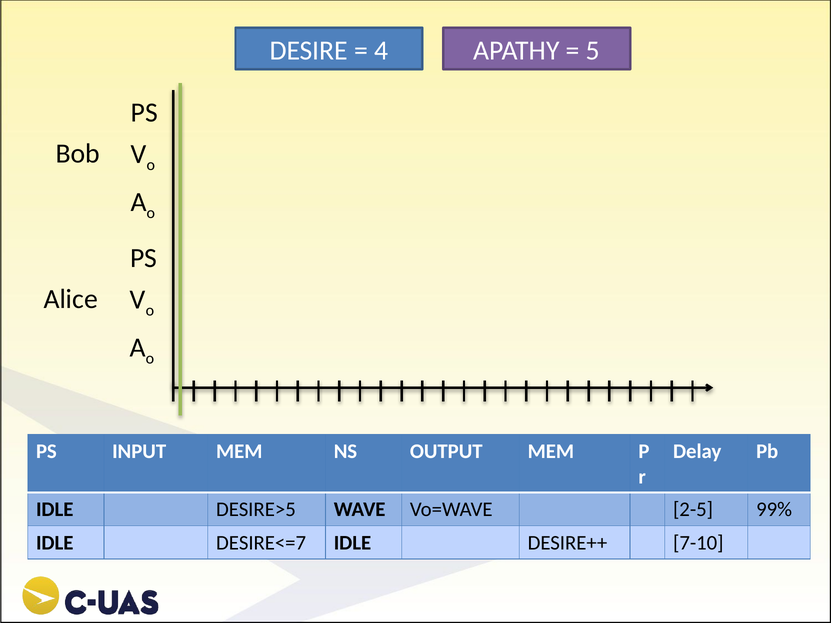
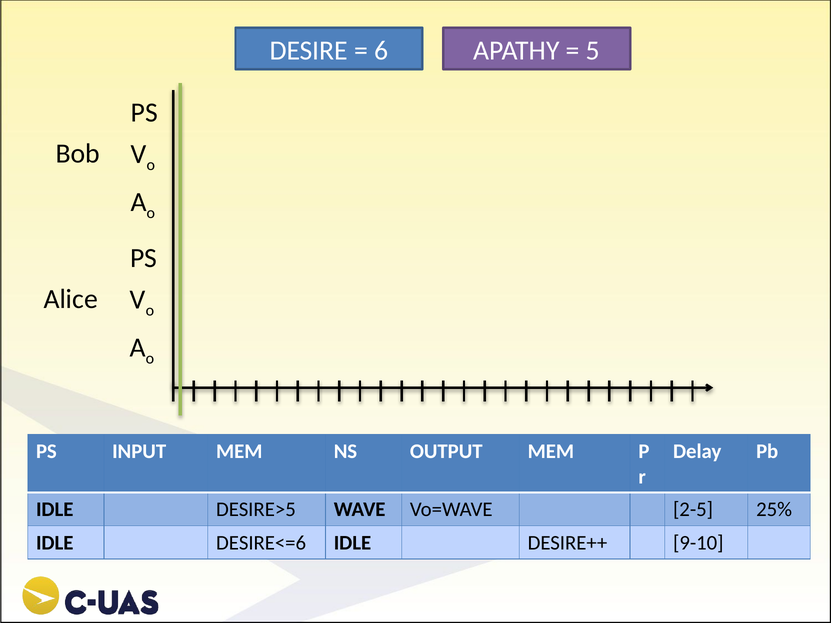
4: 4 -> 6 (381, 50)
99%: 99% -> 25% (774, 510)
DESIRE<=7: DESIRE<=7 -> DESIRE<=6 (261, 543)
7-10: 7-10 -> 9-10 (698, 543)
